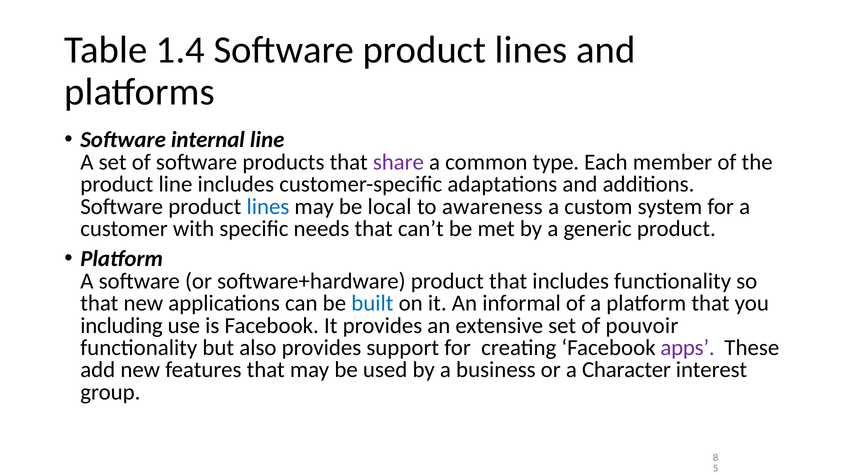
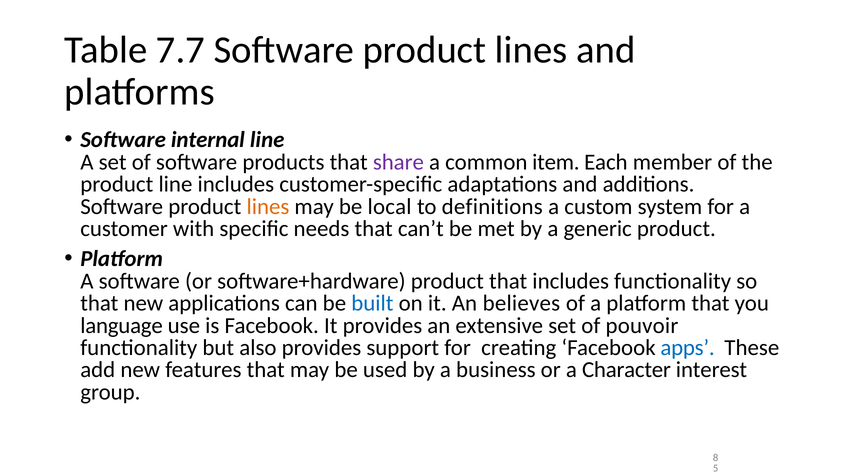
1.4: 1.4 -> 7.7 (180, 50)
type: type -> item (556, 162)
lines colour: blue -> orange (268, 207)
awareness: awareness -> definitions (492, 207)
informal: informal -> believes (521, 303)
including: including -> language (122, 326)
apps colour: purple -> blue (688, 348)
